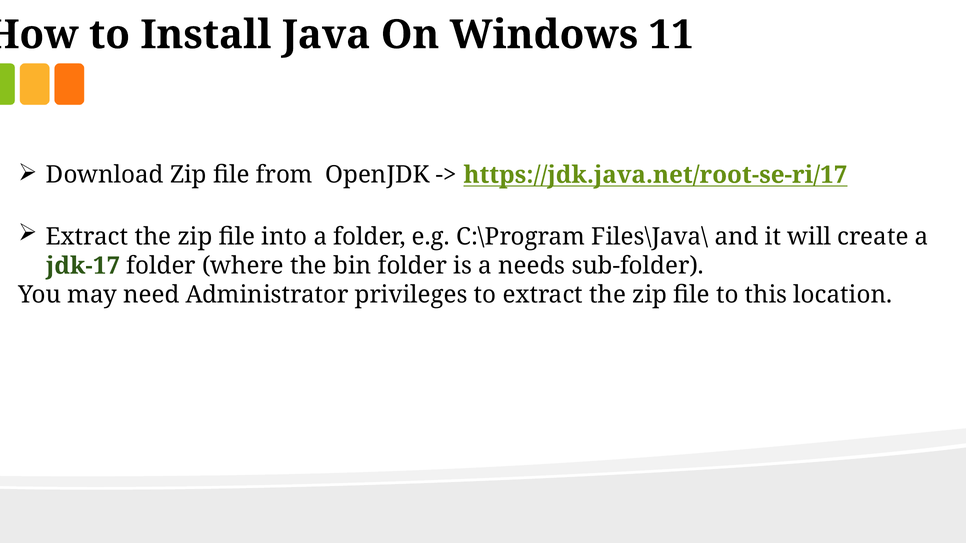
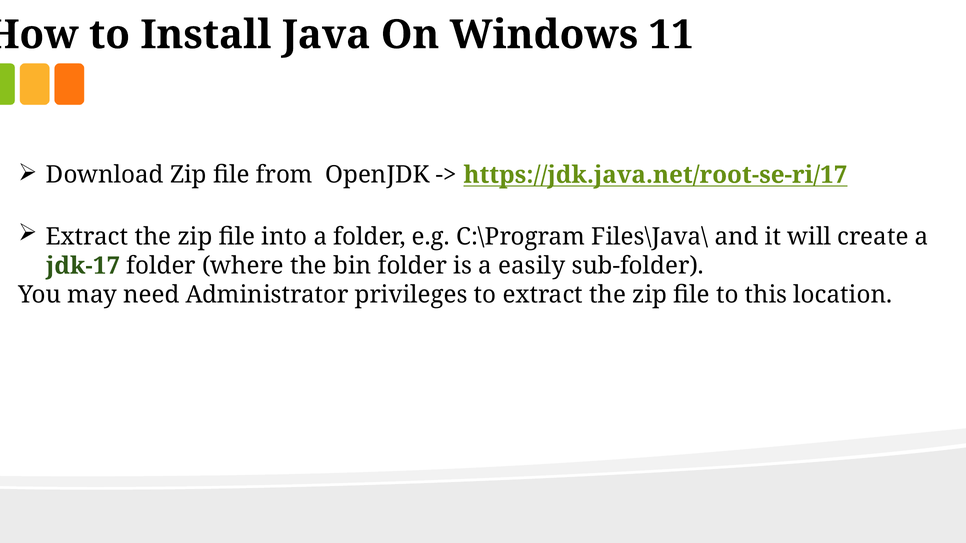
needs: needs -> easily (532, 266)
